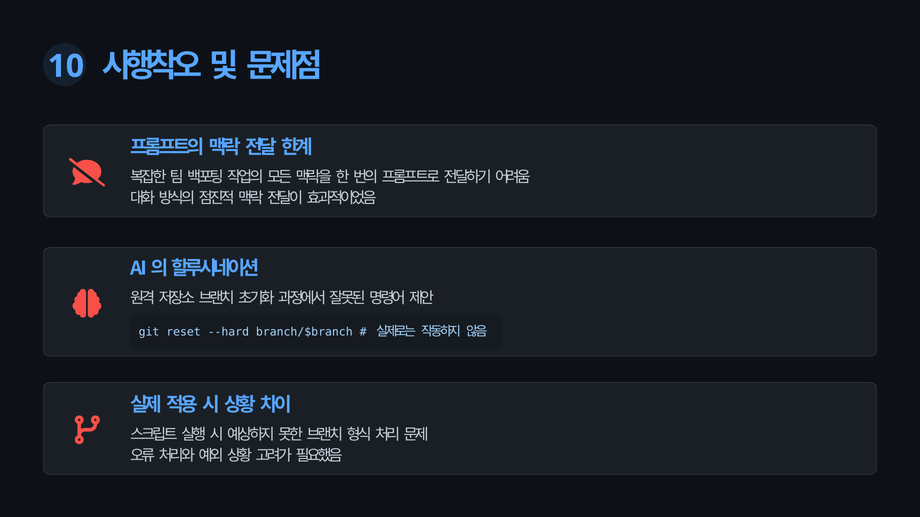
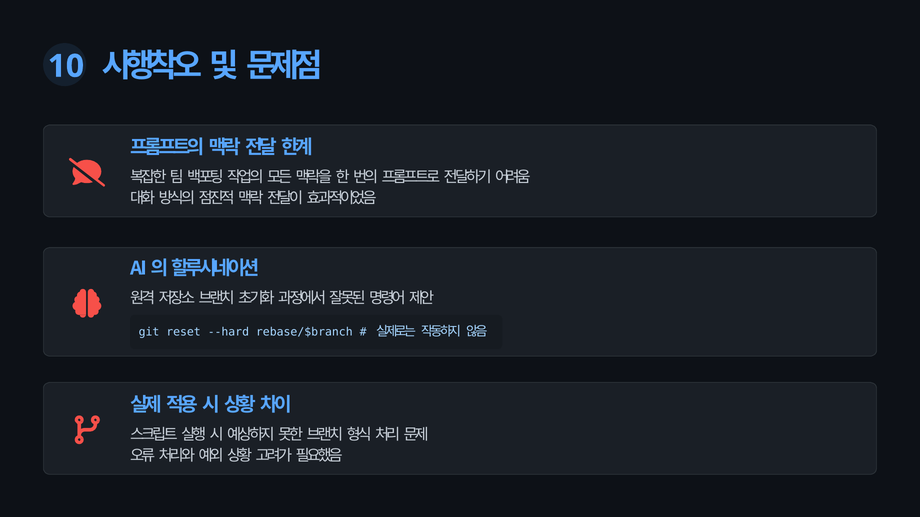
branch/$branch: branch/$branch -> rebase/$branch (304, 332)
